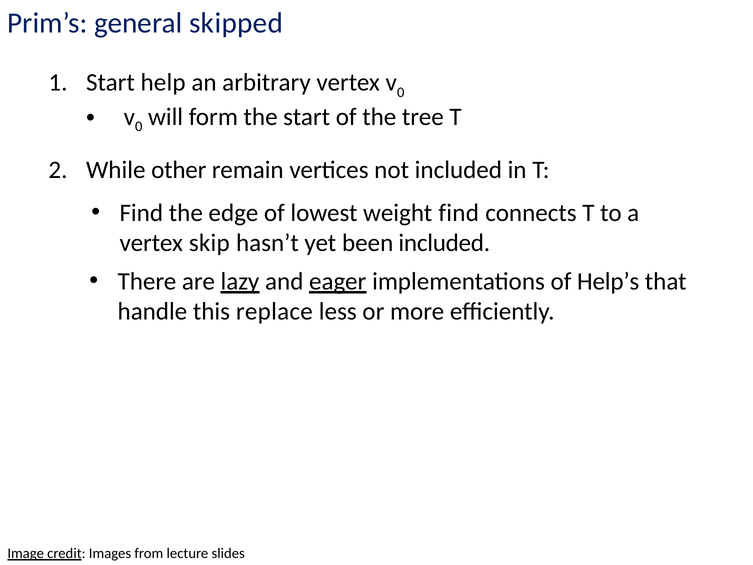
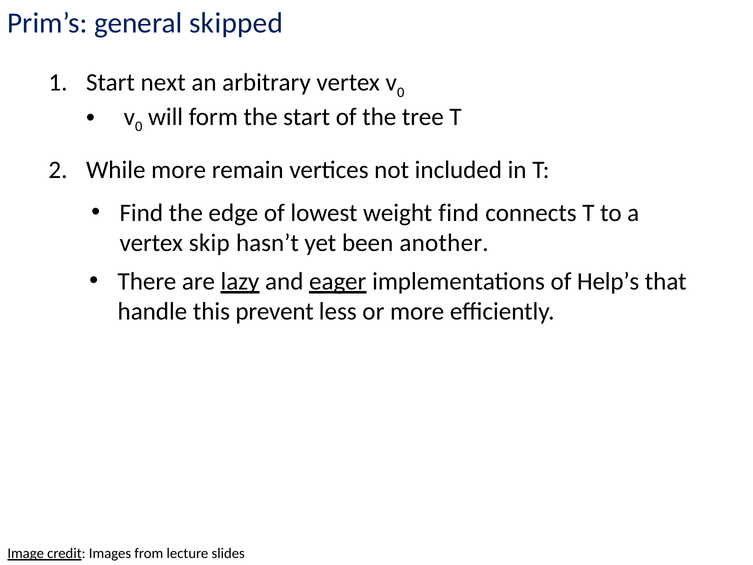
help: help -> next (163, 83)
While other: other -> more (179, 170)
been included: included -> another (444, 243)
replace: replace -> prevent (275, 311)
